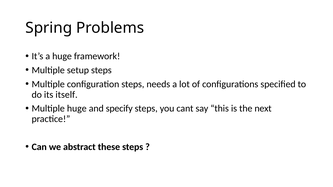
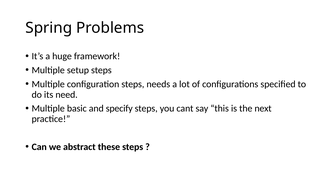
itself: itself -> need (67, 95)
Multiple huge: huge -> basic (77, 109)
